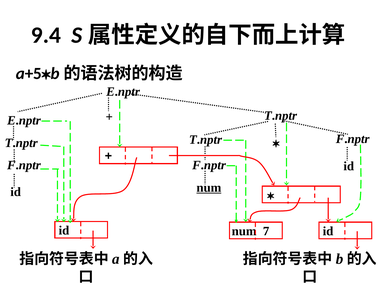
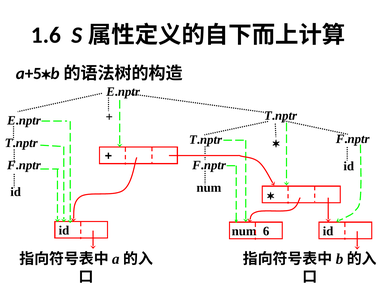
9.4: 9.4 -> 1.6 (46, 35)
num underline: present -> none (209, 188)
7: 7 -> 6 (266, 231)
